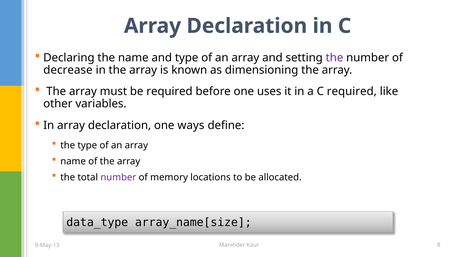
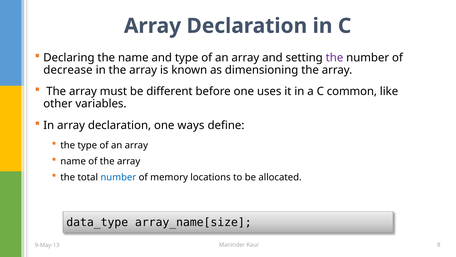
be required: required -> different (170, 91)
C required: required -> common (352, 91)
number colour: purple -> blue (118, 177)
